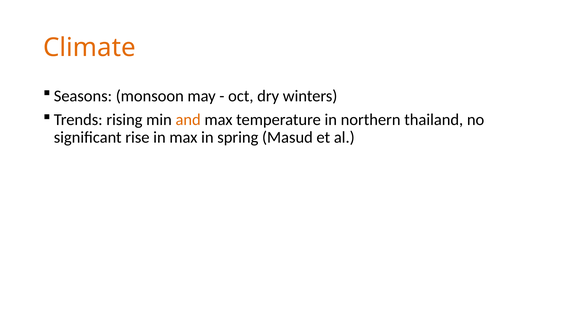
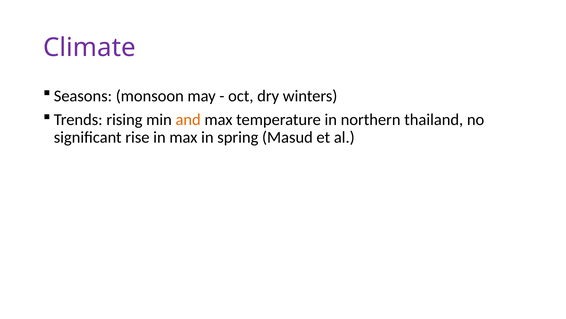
Climate colour: orange -> purple (89, 48)
